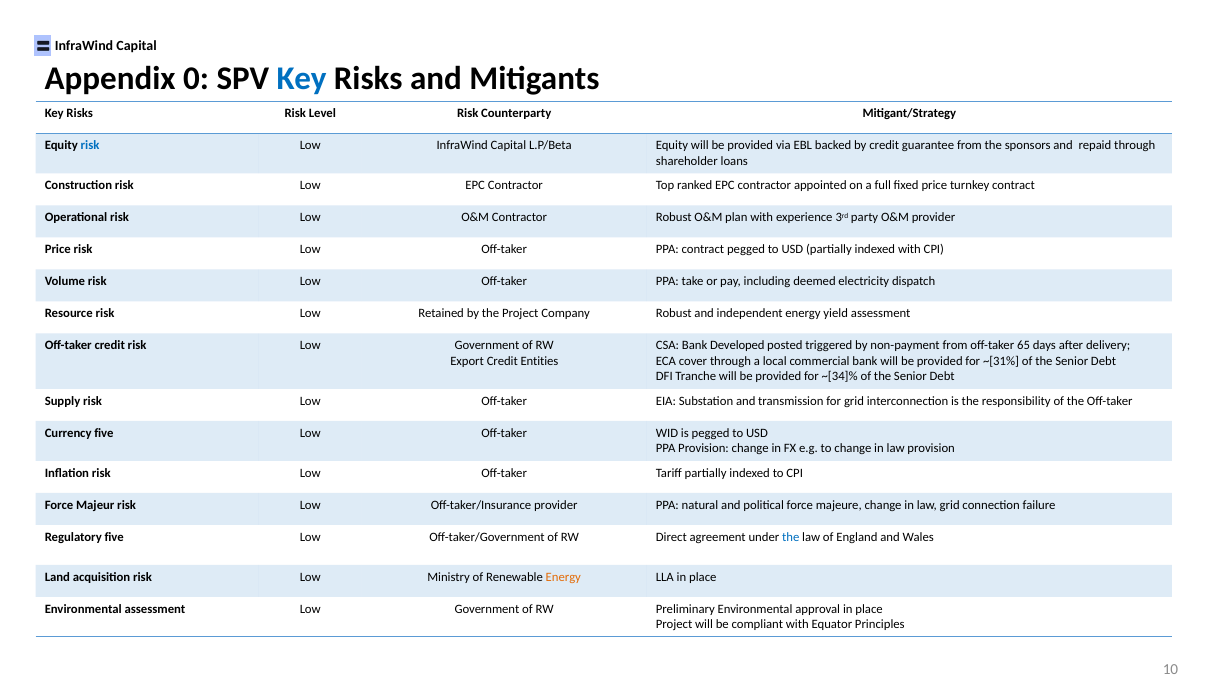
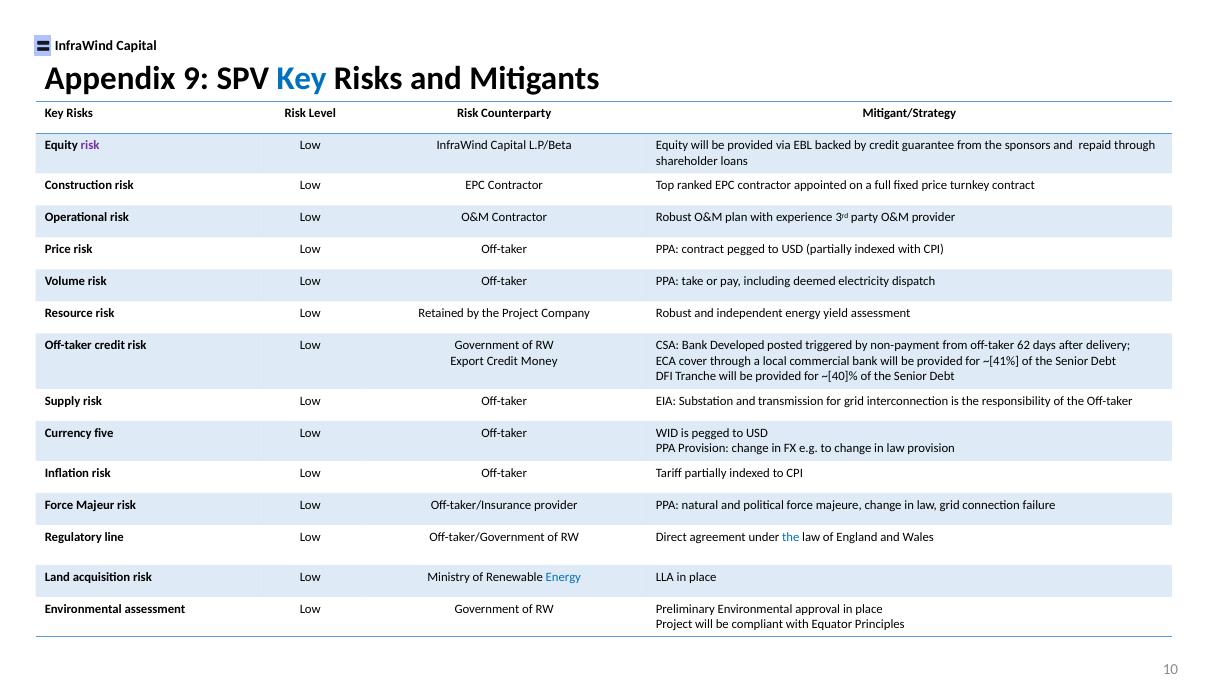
0: 0 -> 9 (196, 78)
risk colour: blue -> purple (90, 146)
65: 65 -> 62 (1024, 346)
Entities: Entities -> Money (539, 361)
~[31%: ~[31% -> ~[41% (1001, 361)
~[34]%: ~[34]% -> ~[40]% (840, 377)
Regulatory five: five -> line (114, 538)
Energy colour: orange -> blue (563, 578)
